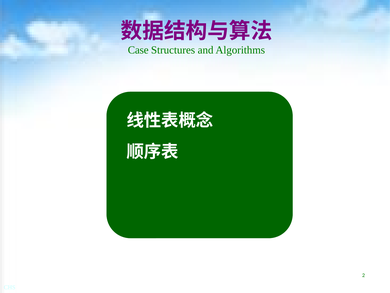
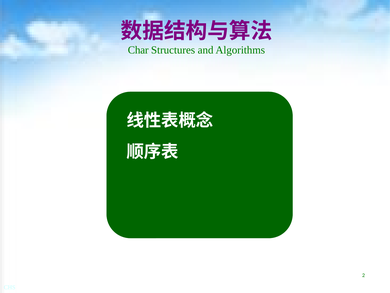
Case: Case -> Char (138, 50)
